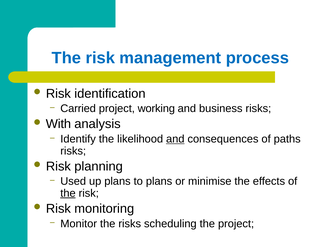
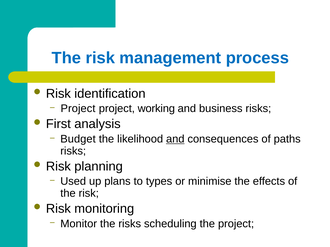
Carried: Carried -> Project (78, 109)
With: With -> First (58, 124)
Identify: Identify -> Budget (78, 139)
to plans: plans -> types (159, 182)
the underline: present -> none (68, 194)
